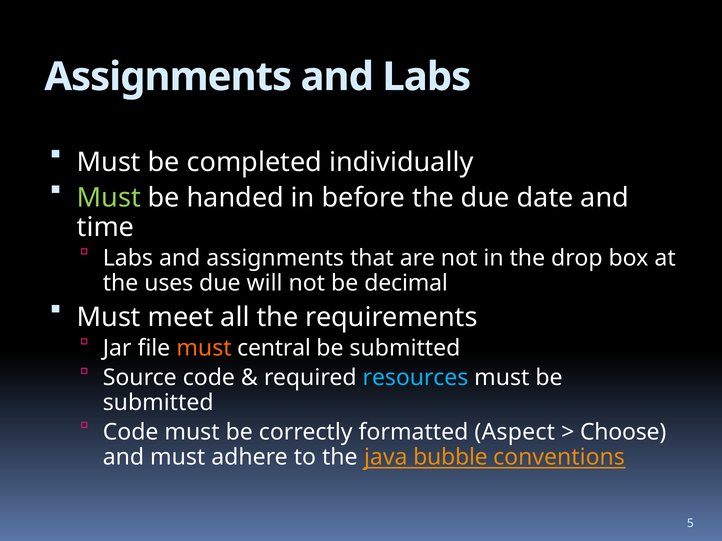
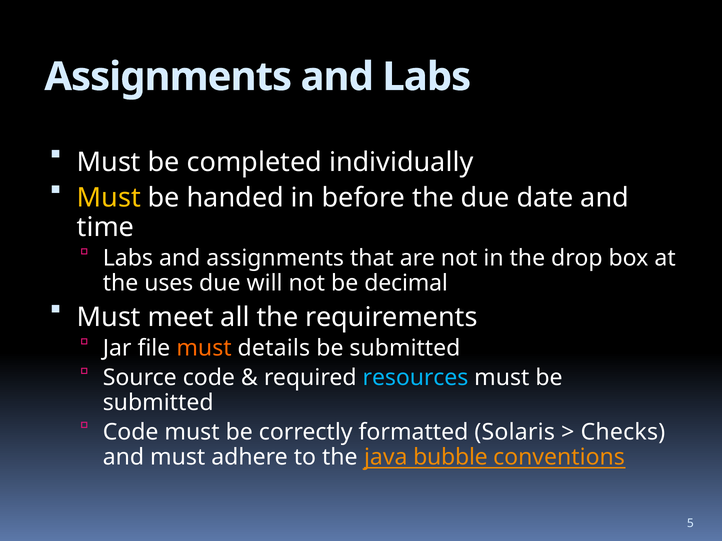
Must colour: light green -> yellow (109, 198)
central: central -> details (274, 349)
Aspect: Aspect -> Solaris (515, 433)
Choose: Choose -> Checks (623, 433)
